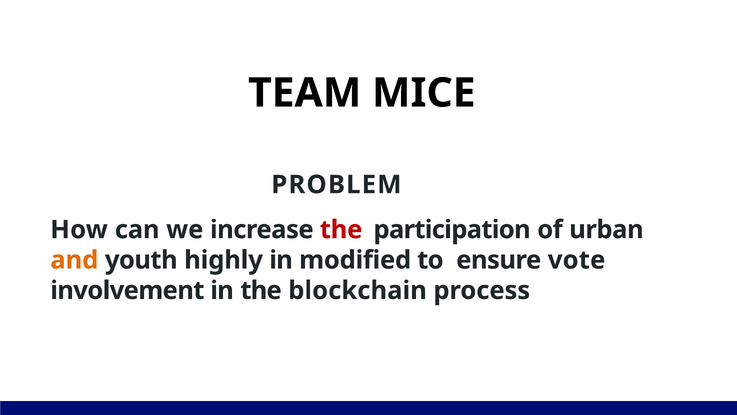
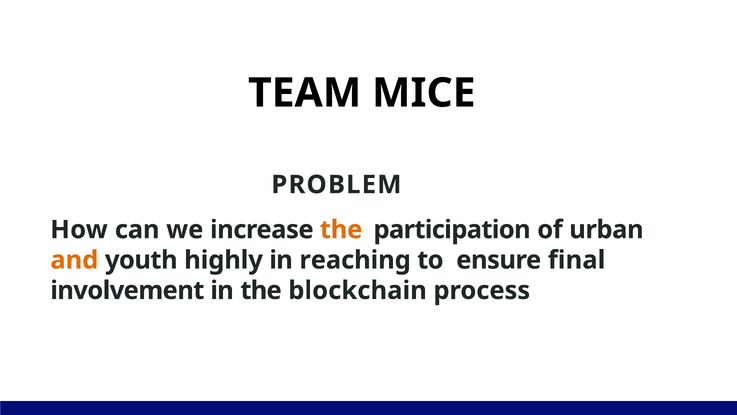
the colour: red -> orange (341, 230)
modified: modified -> reaching (355, 260)
vote: vote -> final (577, 260)
